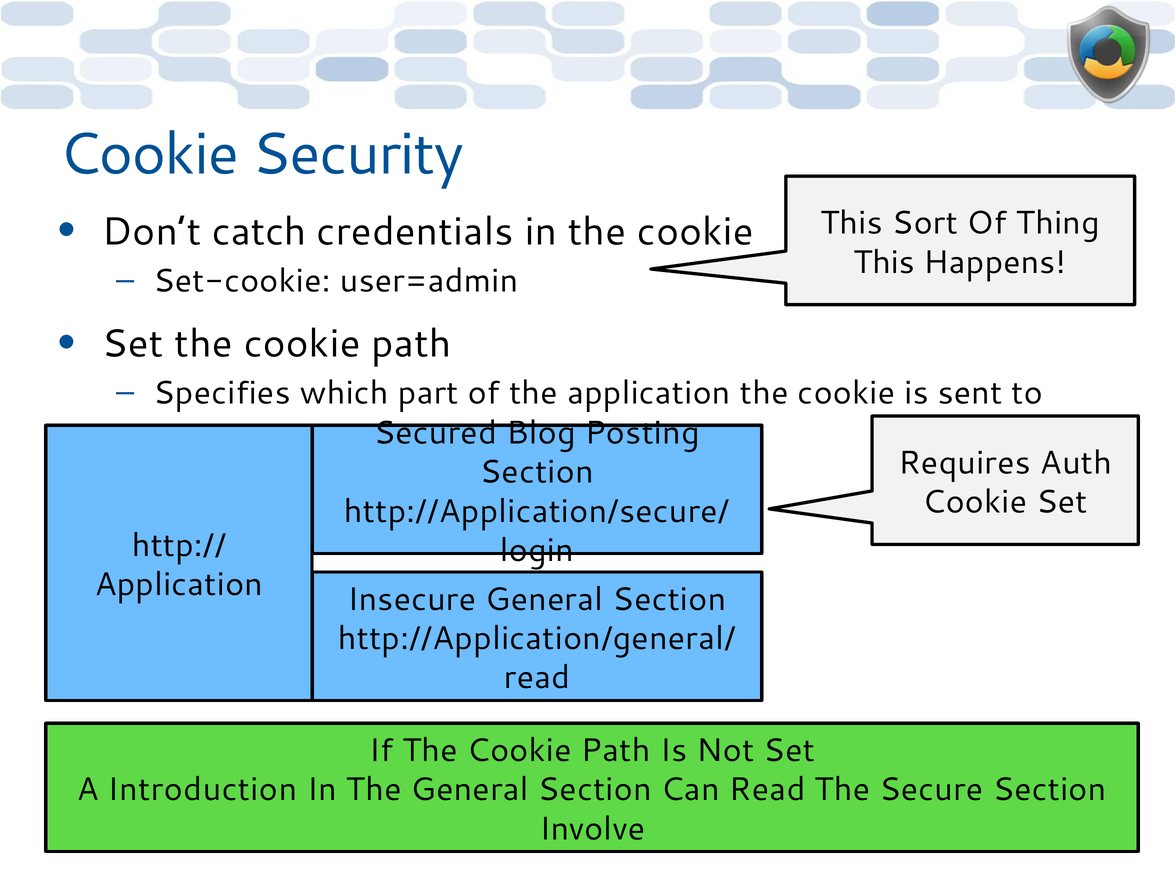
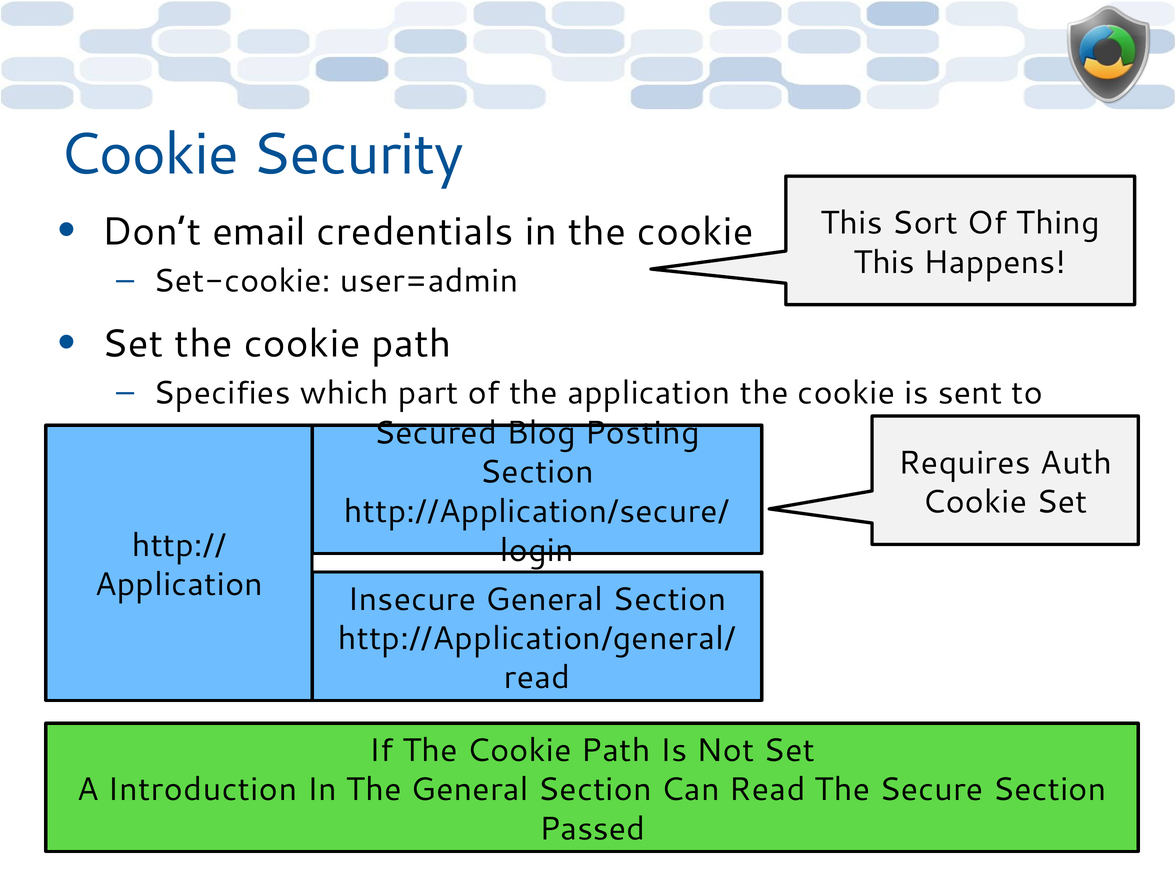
catch: catch -> email (259, 232)
Involve: Involve -> Passed (592, 829)
